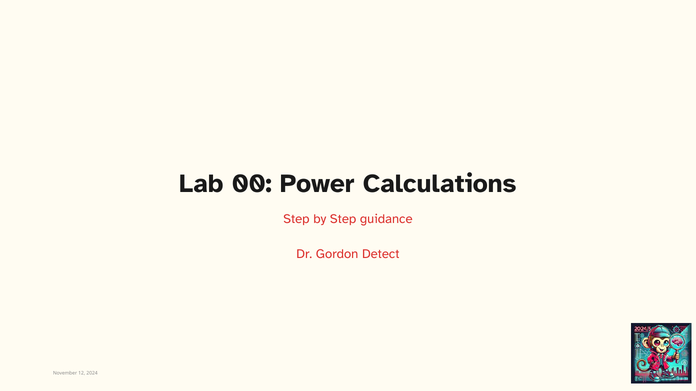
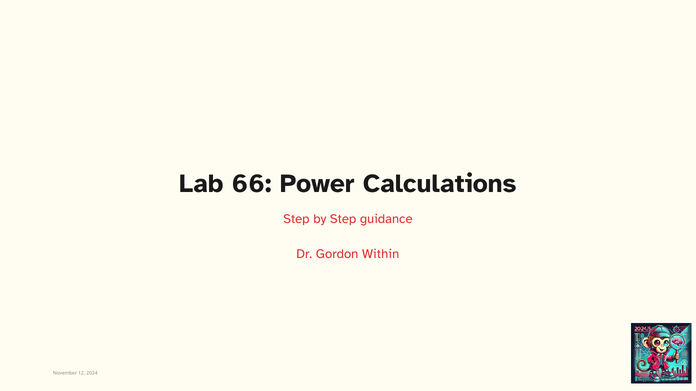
00: 00 -> 66 (252, 184)
Detect: Detect -> Within (381, 254)
